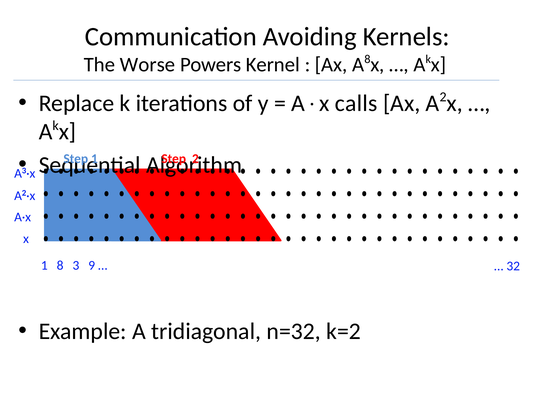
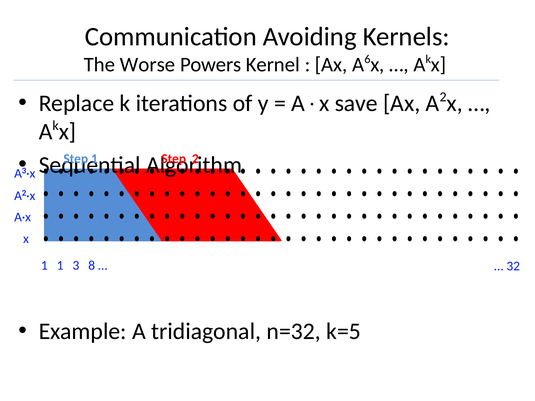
A 8: 8 -> 6 (367, 59)
calls: calls -> save (356, 103)
1 8: 8 -> 1 (60, 266)
9: 9 -> 8 (92, 266)
k=2: k=2 -> k=5 (344, 332)
